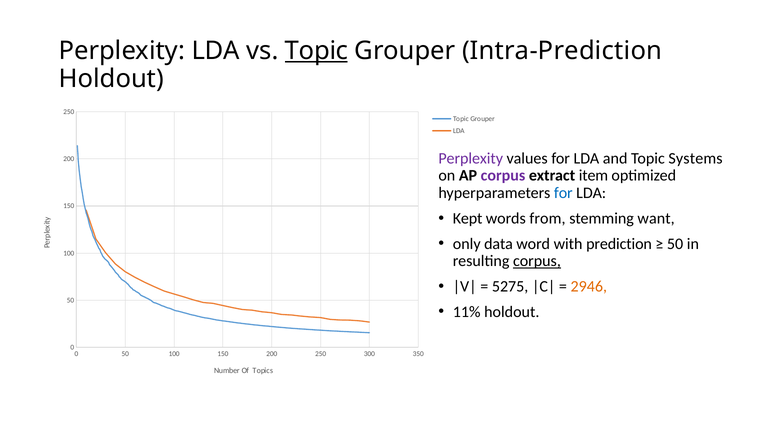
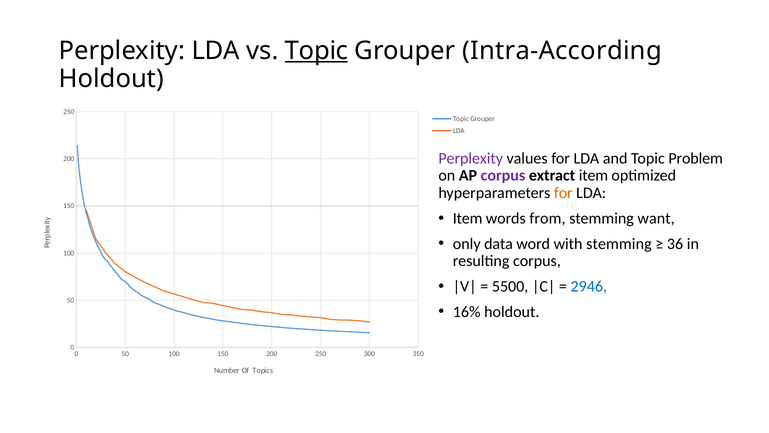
Intra-Prediction: Intra-Prediction -> Intra-According (562, 51)
Systems: Systems -> Problem (696, 158)
for colour: blue -> orange (563, 193)
Kept: Kept -> Item (468, 218)
with prediction: prediction -> stemming (619, 244)
50: 50 -> 36 (675, 244)
corpus underline: present -> none (537, 261)
5275: 5275 -> 5500 (510, 286)
2946 colour: orange -> blue (589, 286)
11%: 11% -> 16% (467, 312)
